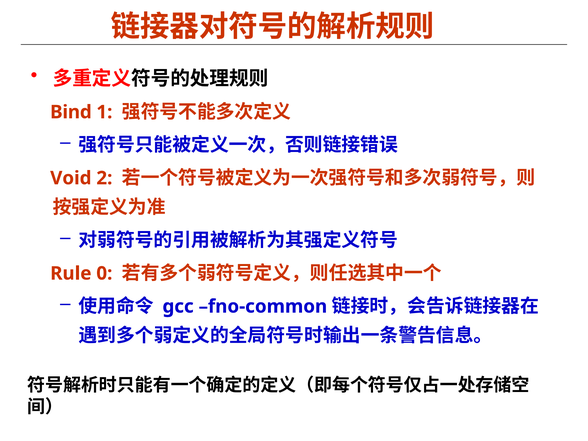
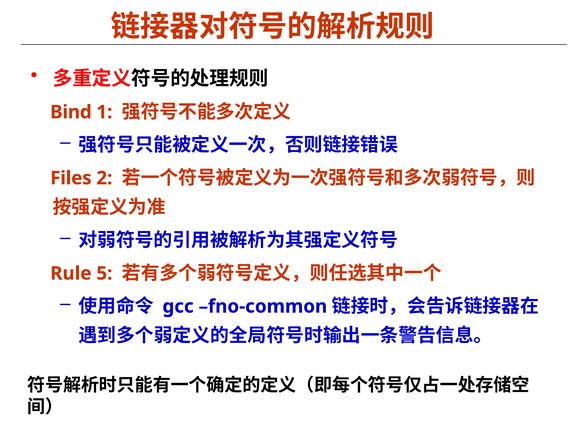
Void: Void -> Files (71, 178)
0: 0 -> 5 (104, 273)
